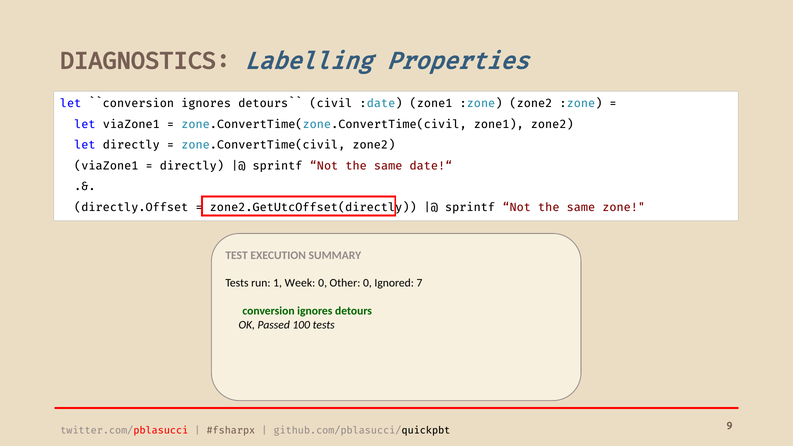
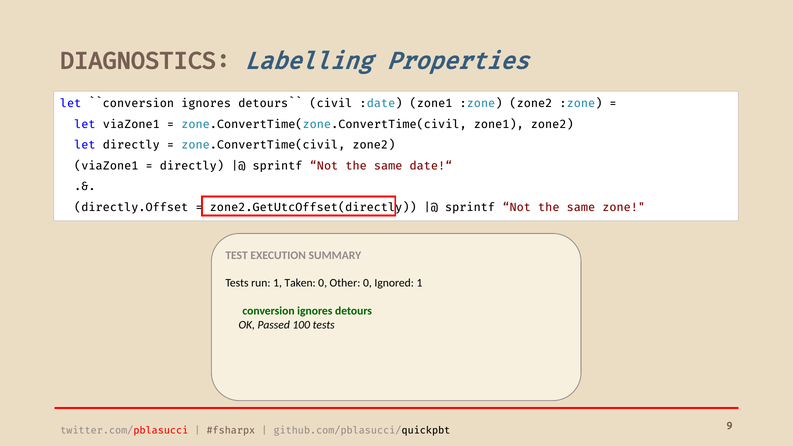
Week: Week -> Taken (300, 283)
Ignored 7: 7 -> 1 (419, 283)
